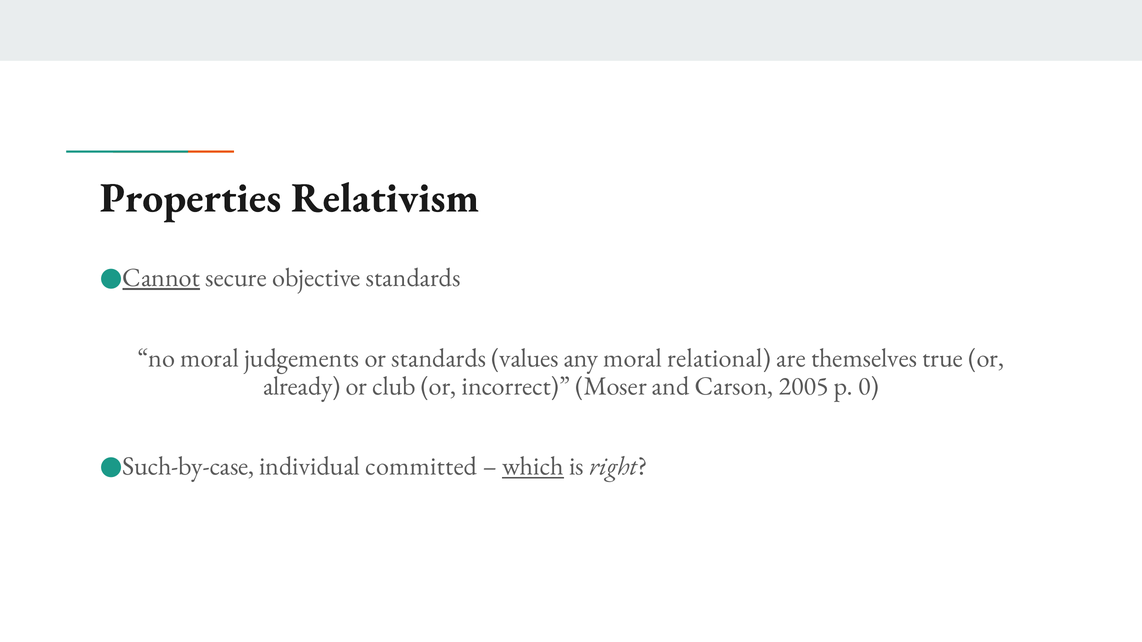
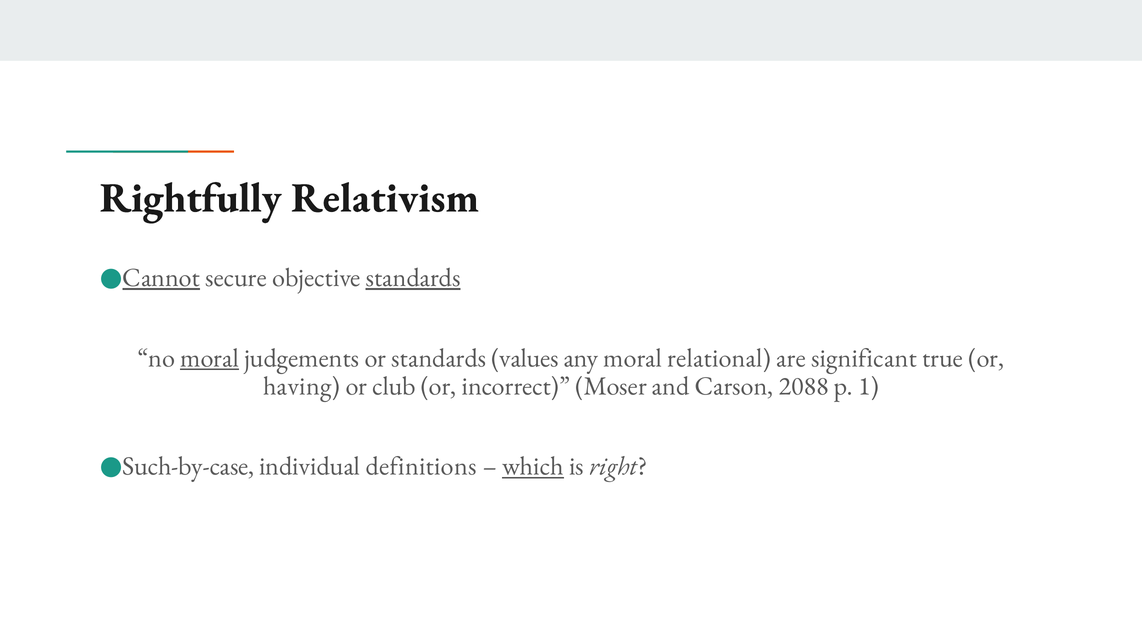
Properties: Properties -> Rightfully (191, 198)
standards underline: none -> present (413, 278)
moral underline: none -> present (210, 358)
themselves: themselves -> significant (864, 358)
already: already -> having (302, 386)
2005: 2005 -> 2088 (804, 386)
0: 0 -> 1 (868, 386)
committed: committed -> definitions (421, 467)
